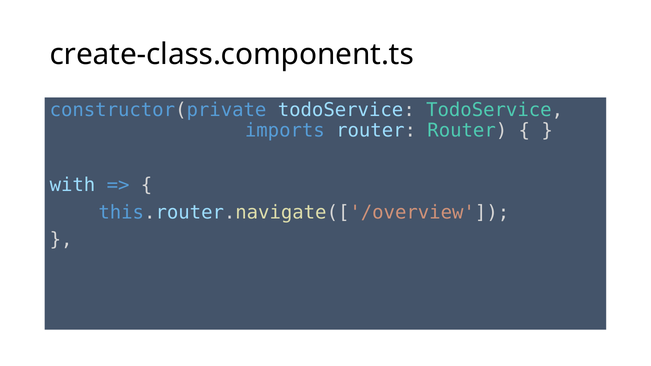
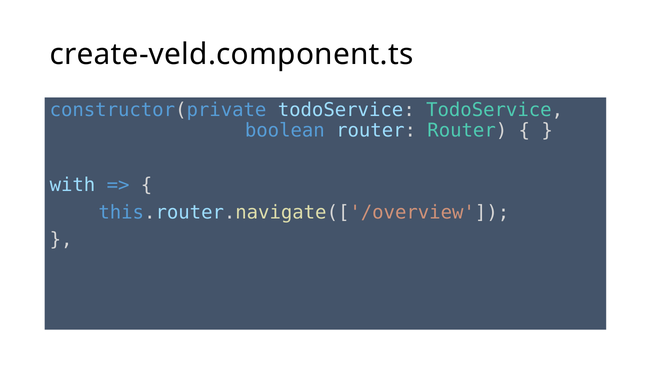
create-class.component.ts: create-class.component.ts -> create-veld.component.ts (232, 55)
imports: imports -> boolean (285, 131)
